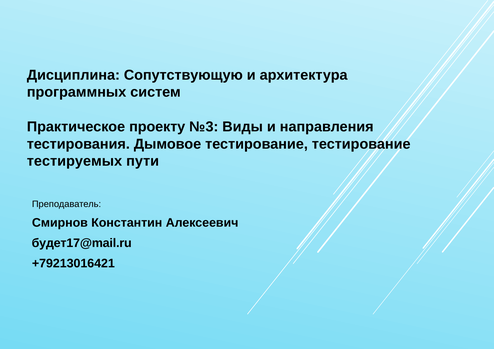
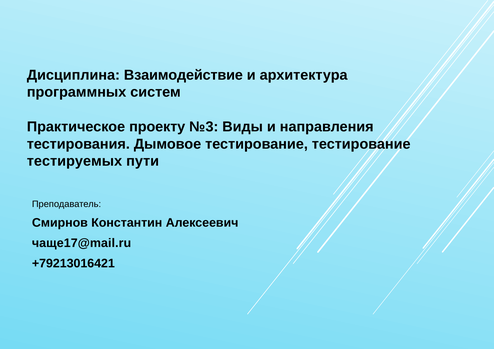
Сопутствующую: Сопутствующую -> Взаимодействие (183, 75)
будет17@mail.ru: будет17@mail.ru -> чаще17@mail.ru (82, 243)
